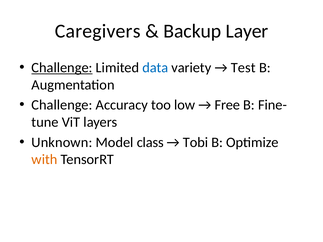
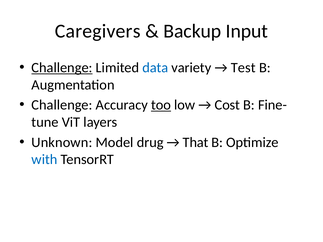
Layer: Layer -> Input (247, 31)
too underline: none -> present (161, 105)
Free: Free -> Cost (227, 105)
class: class -> drug (150, 142)
Tobi: Tobi -> That (196, 142)
with colour: orange -> blue (44, 160)
